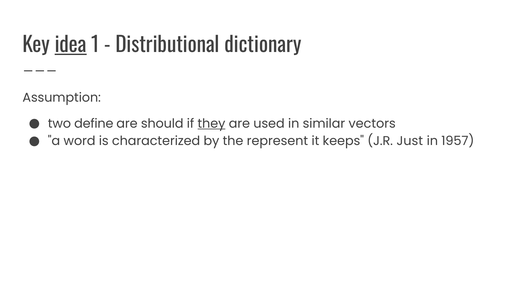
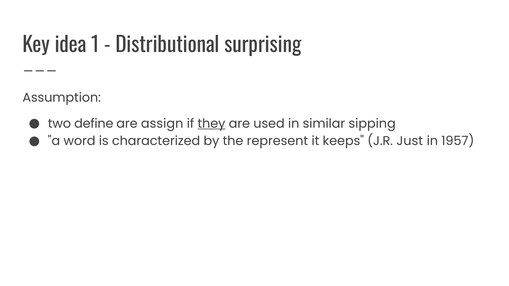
idea underline: present -> none (71, 45)
dictionary: dictionary -> surprising (263, 45)
should: should -> assign (162, 124)
vectors: vectors -> sipping (372, 124)
